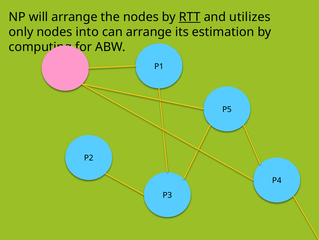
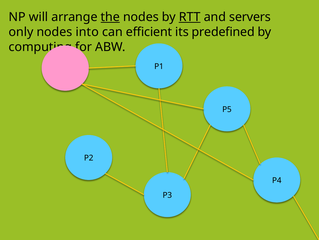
the underline: none -> present (110, 17)
utilizes: utilizes -> servers (250, 17)
can arrange: arrange -> efficient (149, 32)
estimation: estimation -> predefined (223, 32)
